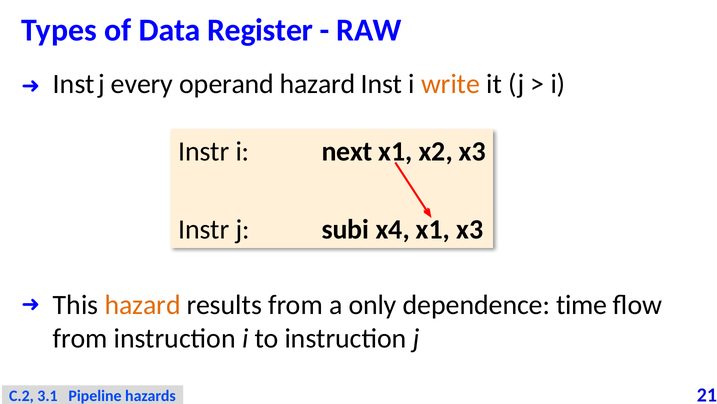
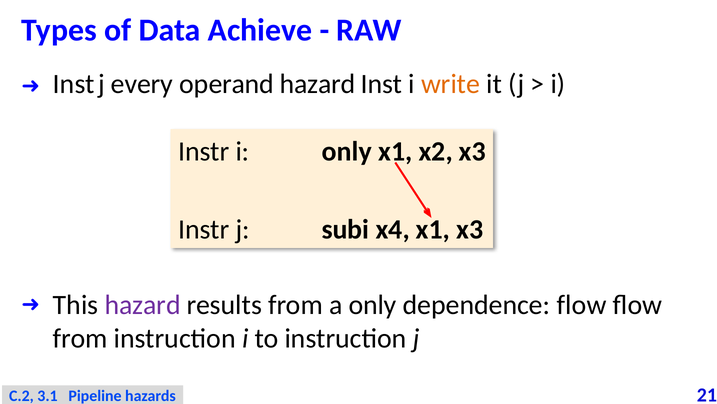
Register: Register -> Achieve (260, 30)
i next: next -> only (347, 151)
hazard colour: orange -> purple (143, 305)
dependence time: time -> flow (582, 305)
